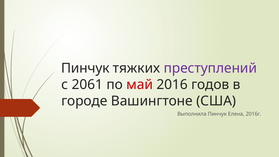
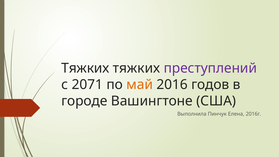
Пинчук: Пинчук -> Тяжких (85, 68)
2061: 2061 -> 2071 (87, 85)
май colour: red -> orange (140, 85)
